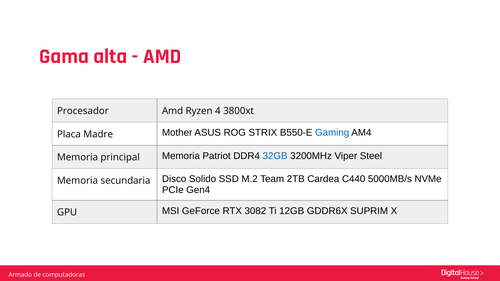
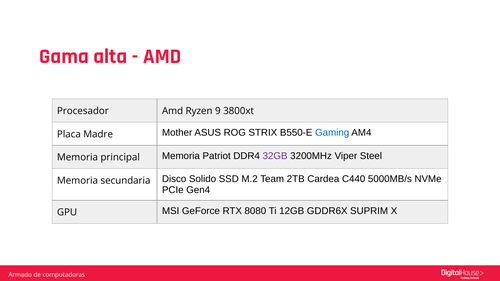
4: 4 -> 9 (218, 111)
32GB colour: blue -> purple (275, 156)
3082: 3082 -> 8080 (255, 211)
